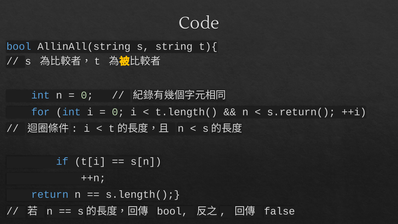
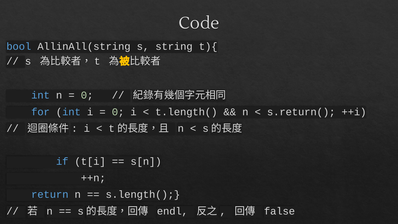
bool: bool -> endl (172, 211)
